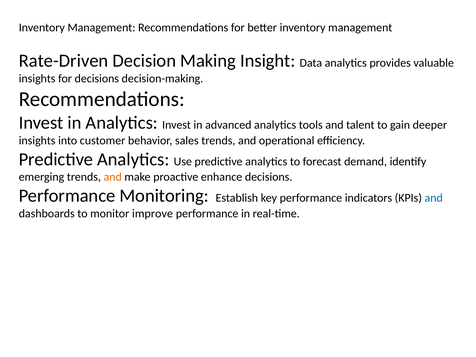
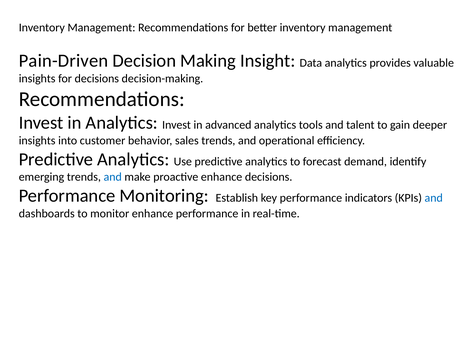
Rate-Driven: Rate-Driven -> Pain-Driven (64, 61)
and colour: orange -> blue (113, 177)
monitor improve: improve -> enhance (153, 214)
